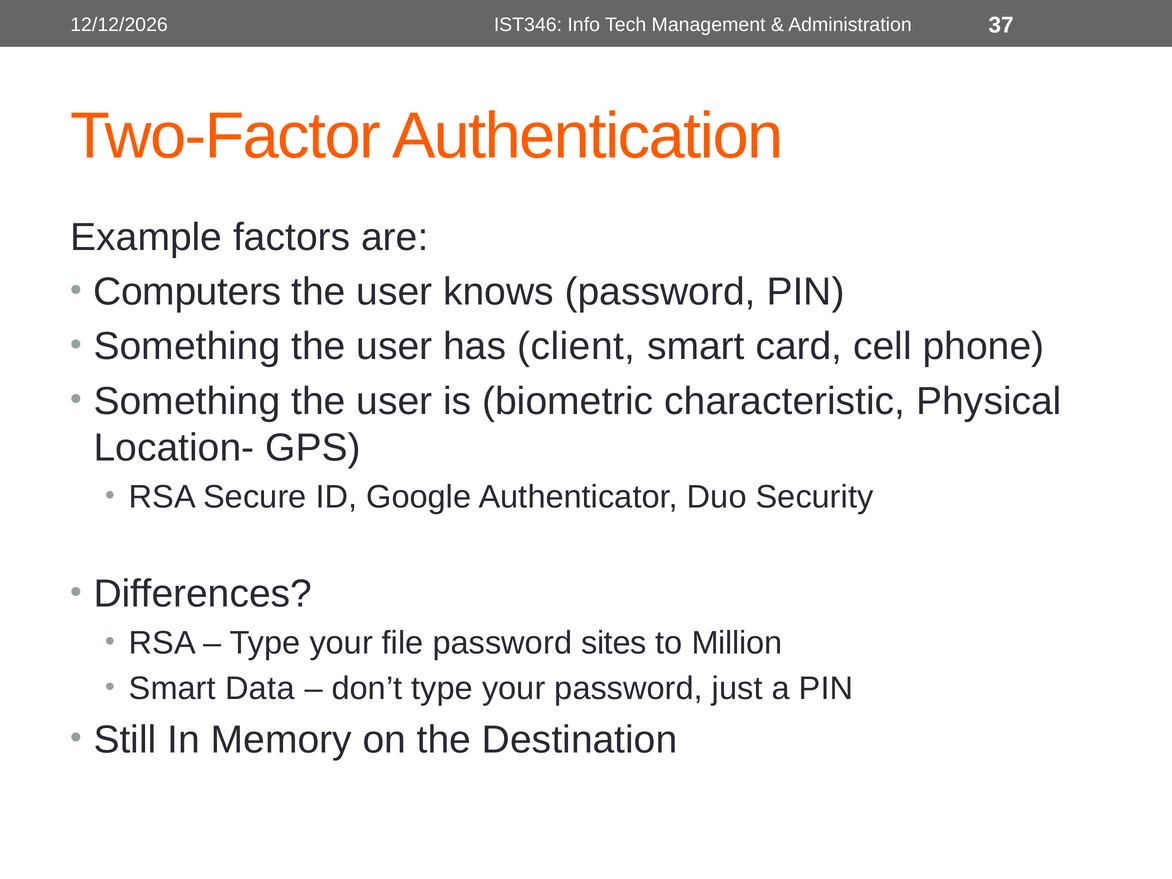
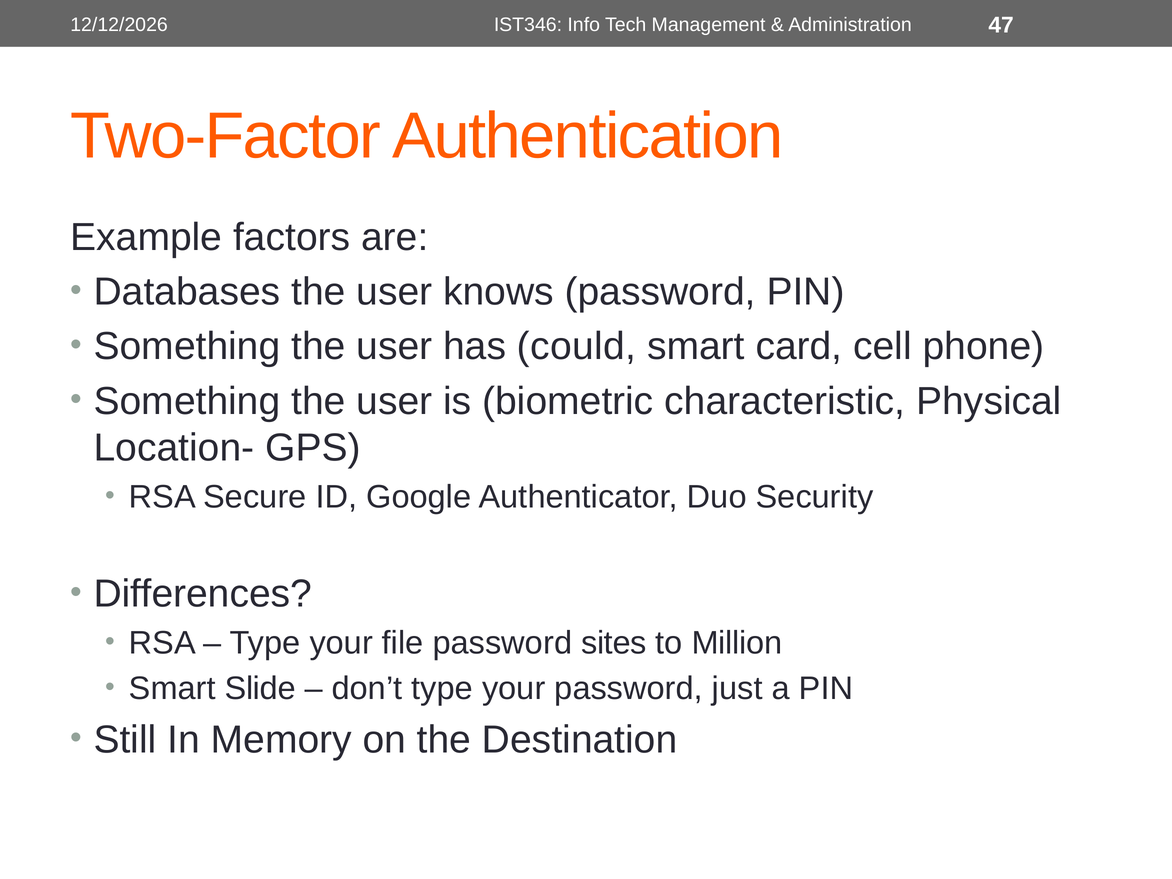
37: 37 -> 47 (1001, 25)
Computers: Computers -> Databases (187, 292)
client: client -> could (576, 347)
Data: Data -> Slide (260, 689)
